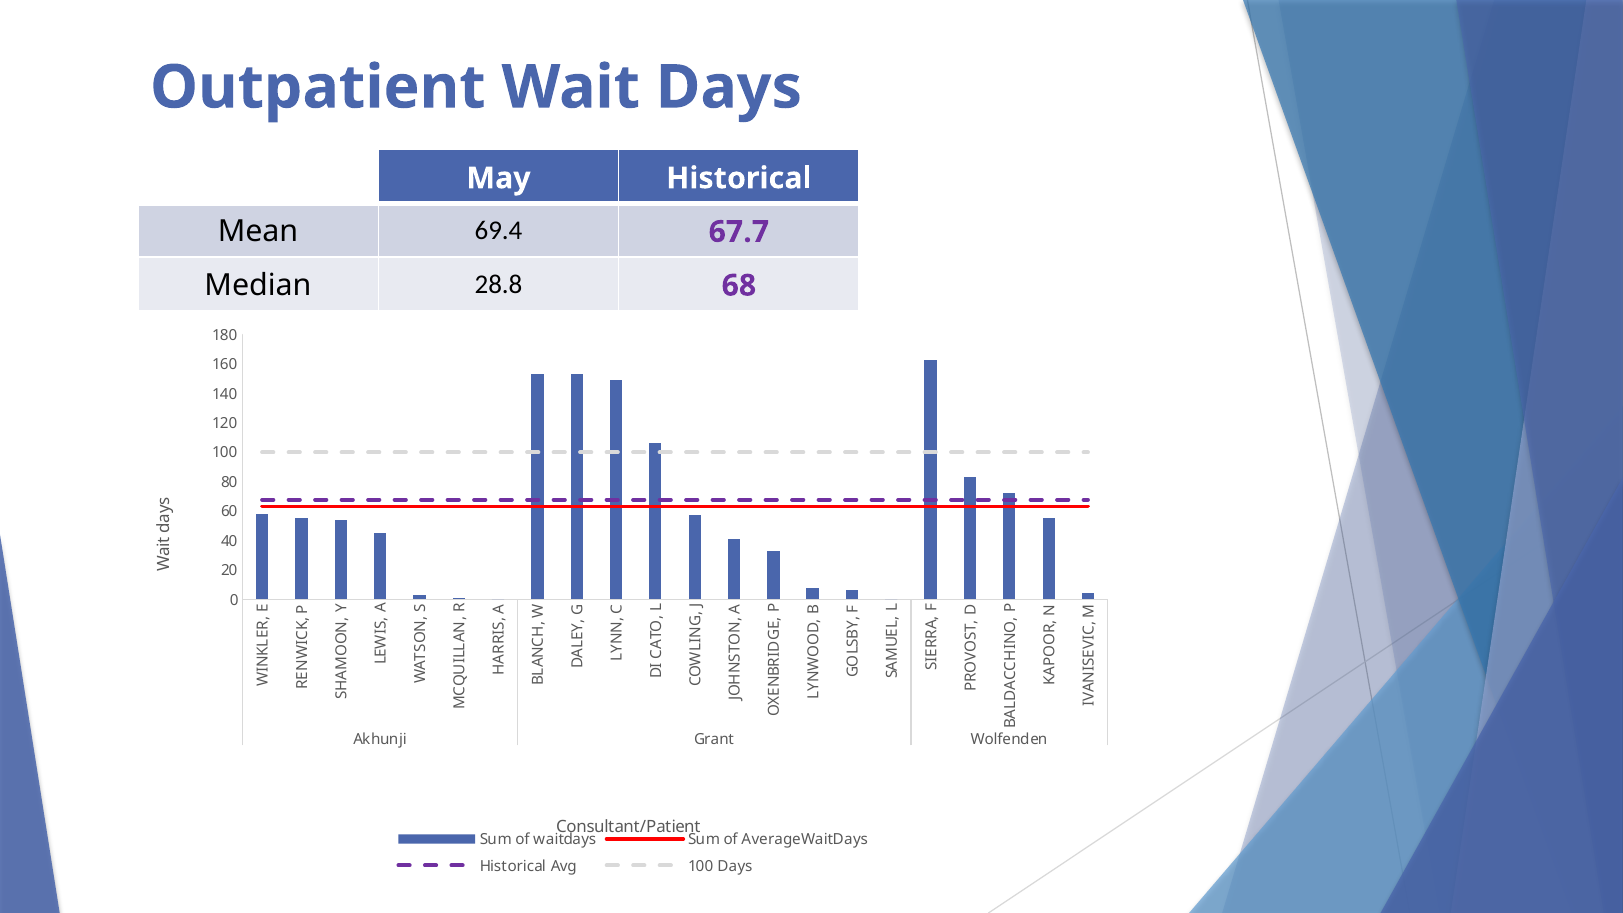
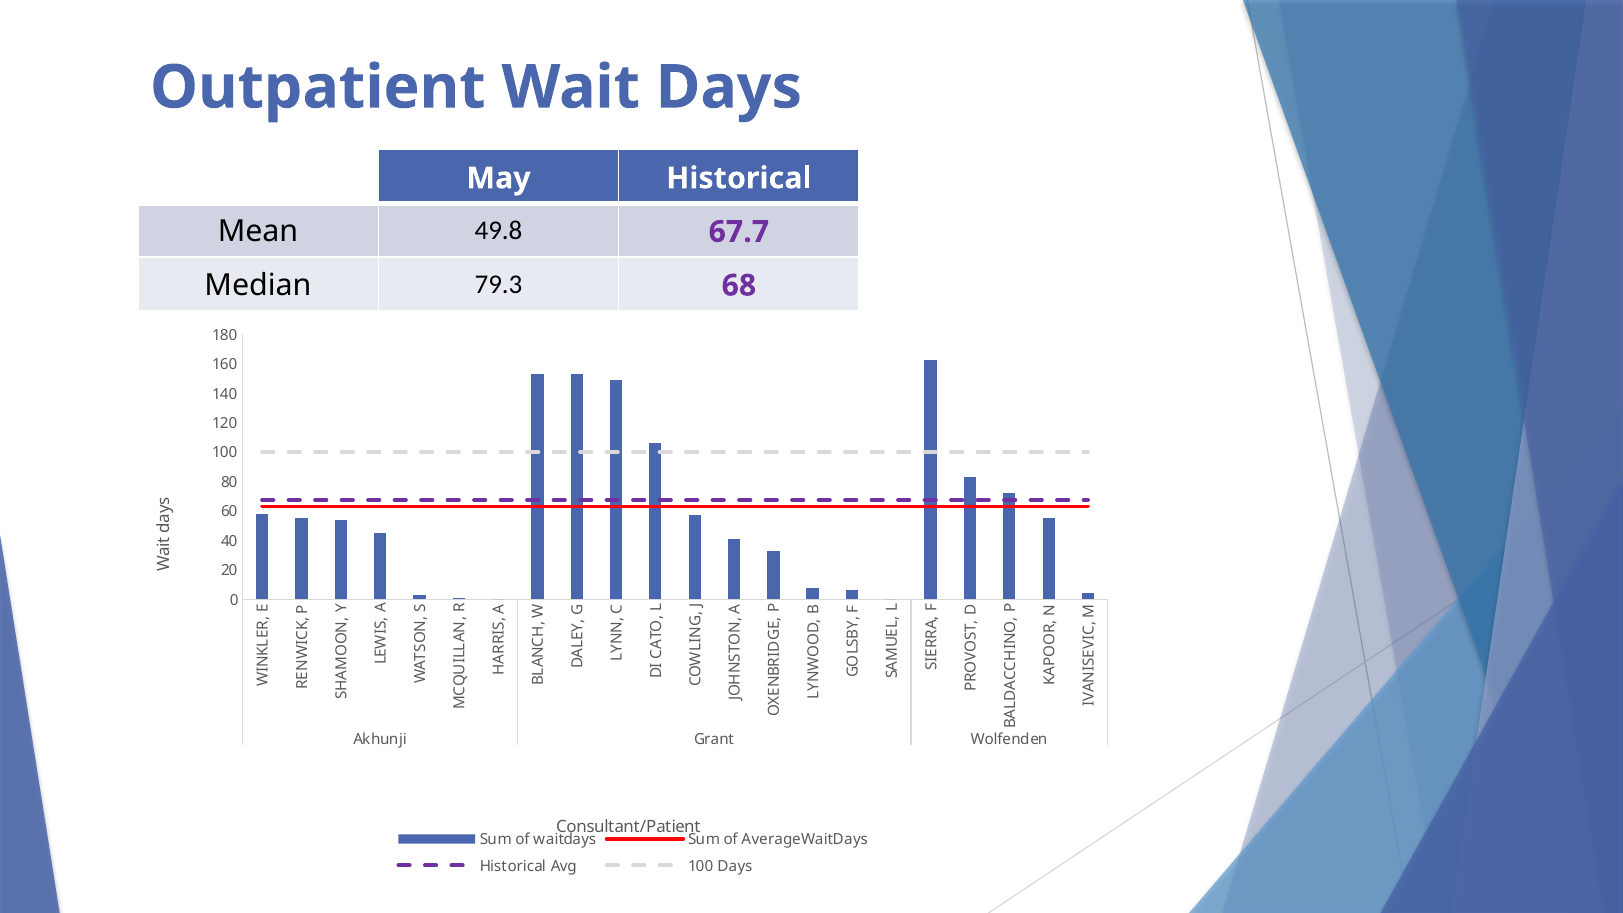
69.4: 69.4 -> 49.8 (498, 231)
28.8: 28.8 -> 79.3 (498, 284)
